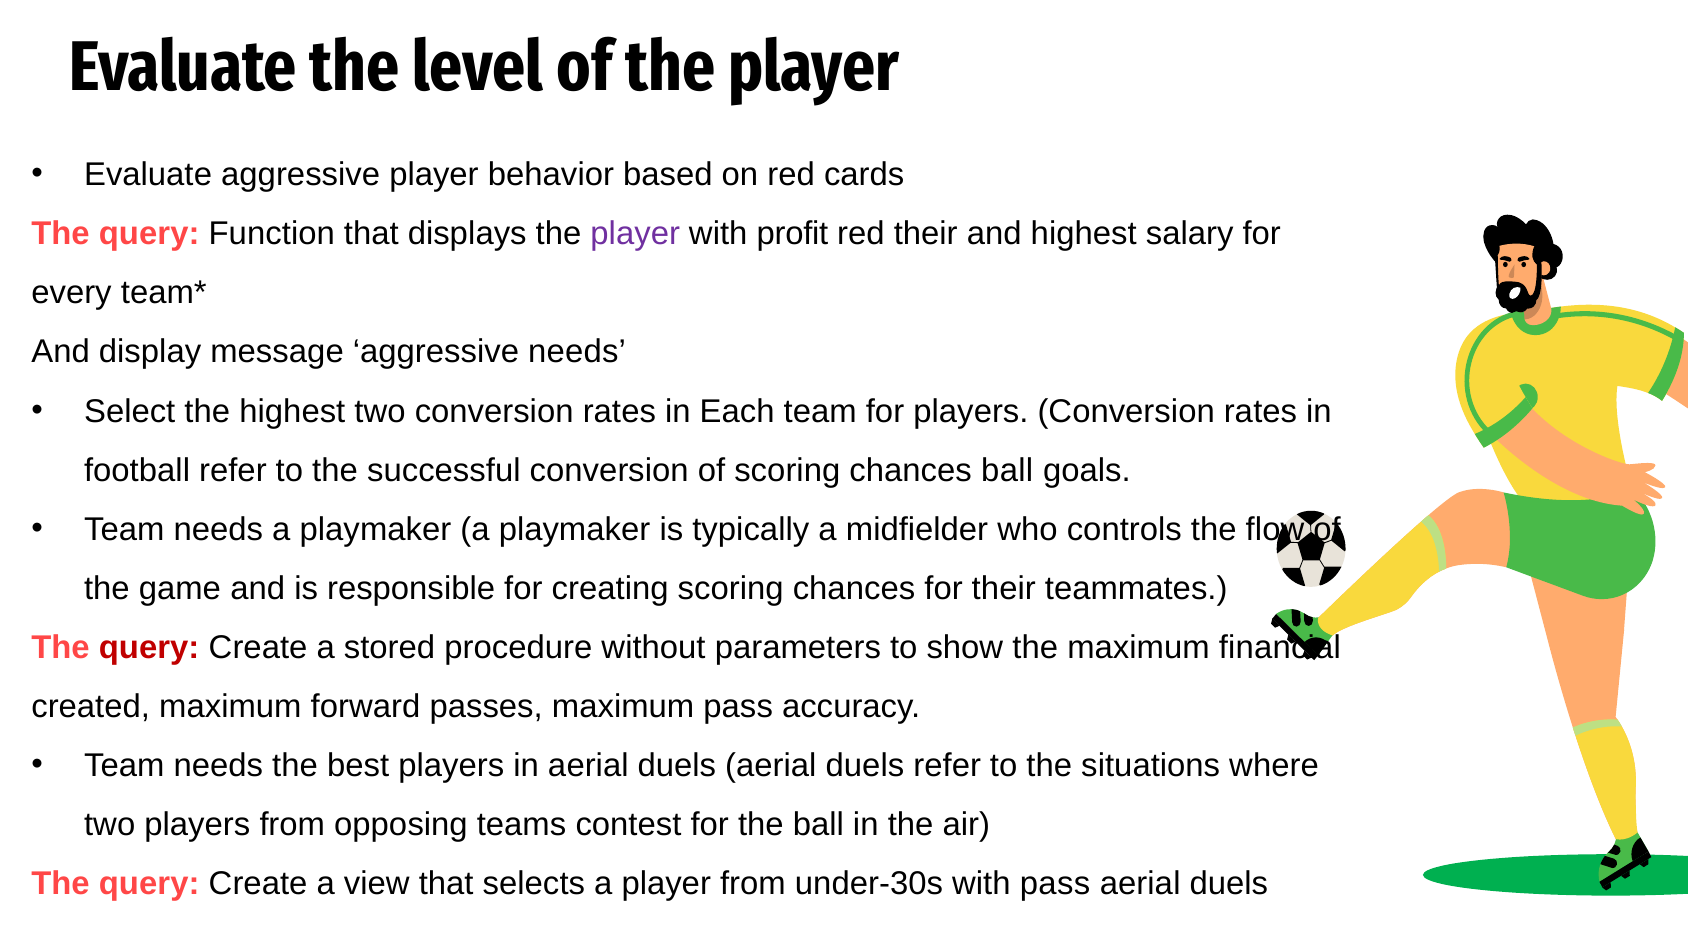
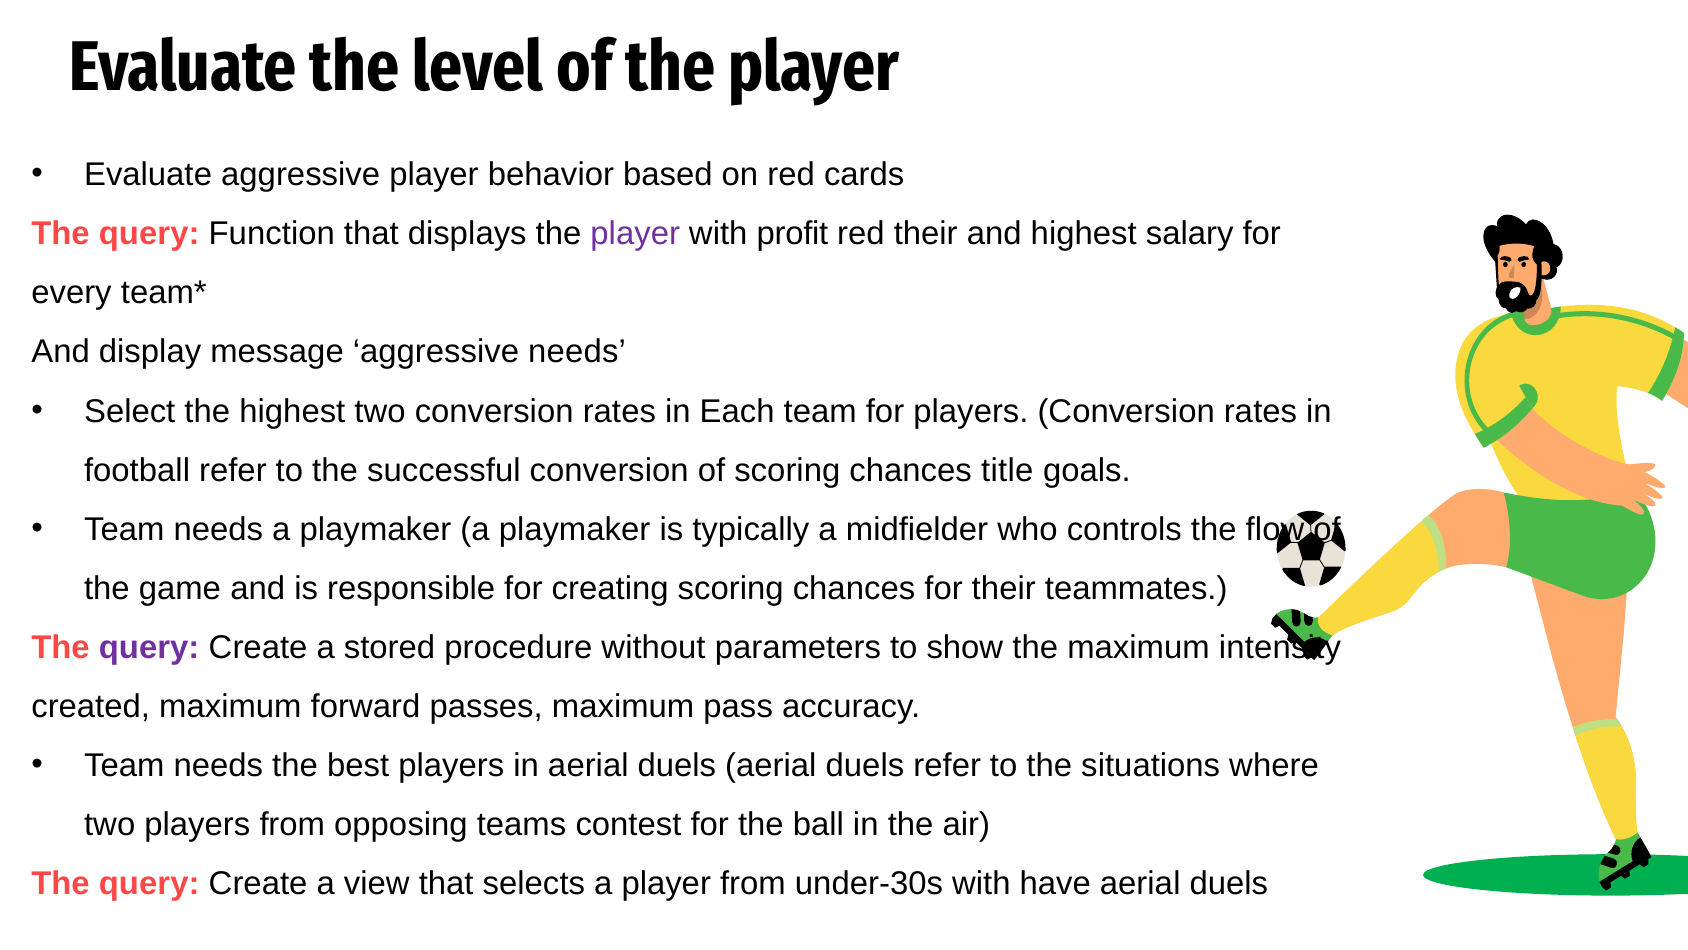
chances ball: ball -> title (1007, 470)
query colour: red -> purple (149, 647)
financial: financial -> intensity (1280, 647)
with pass: pass -> have (1055, 884)
